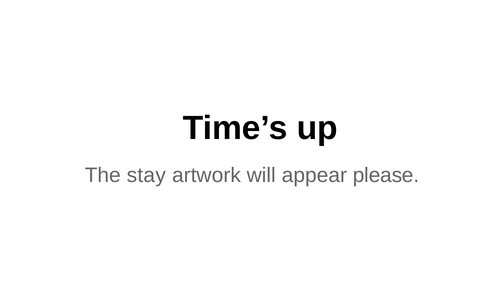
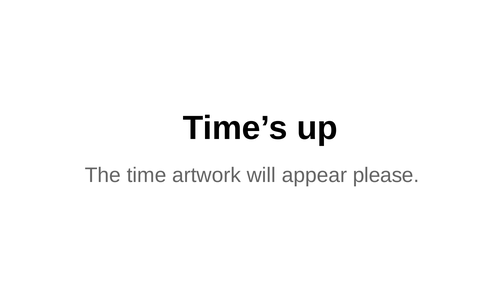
stay: stay -> time (147, 176)
